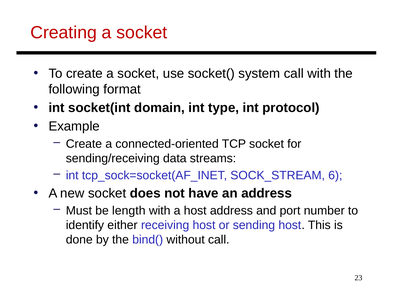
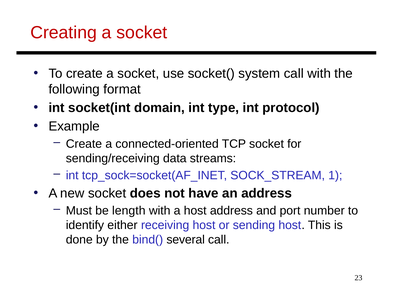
6: 6 -> 1 (335, 175)
without: without -> several (186, 240)
